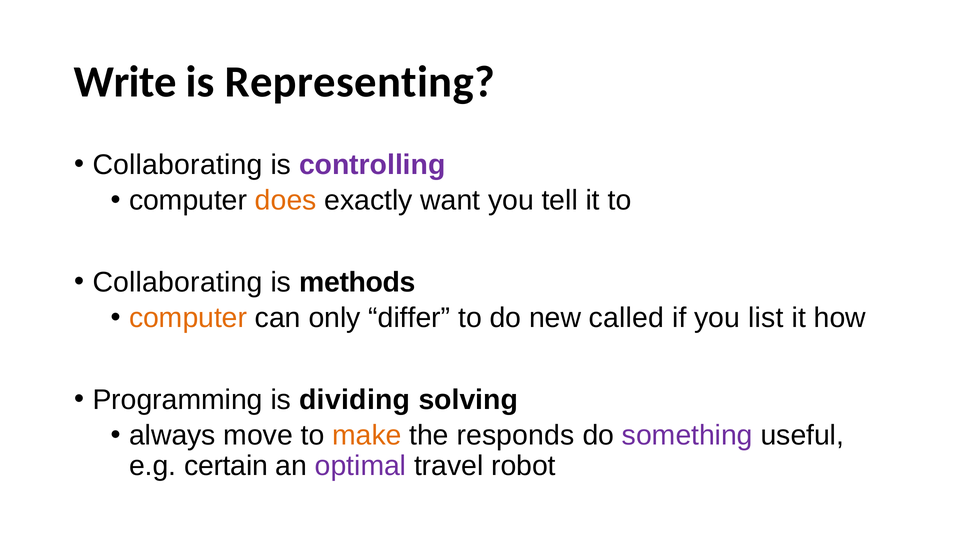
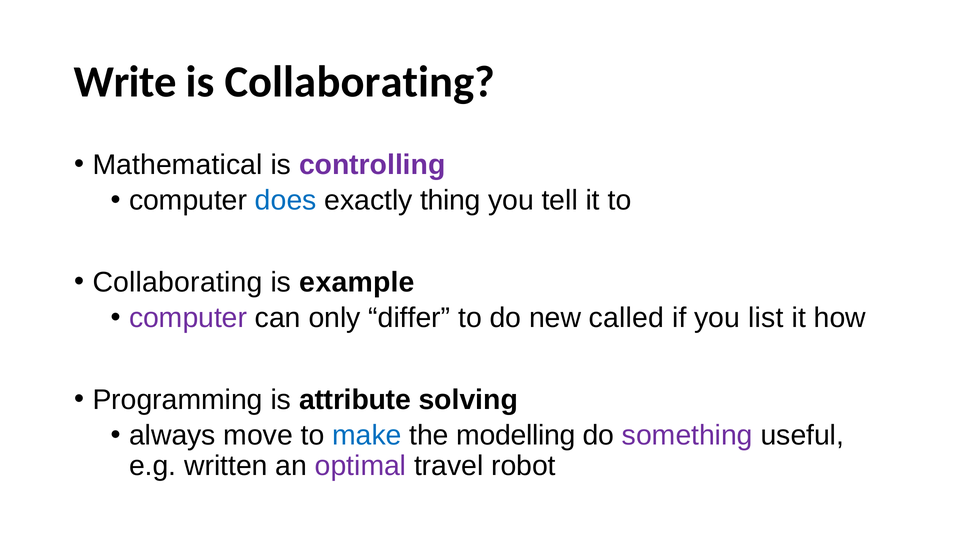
is Representing: Representing -> Collaborating (360, 82)
Collaborating: Collaborating -> Mathematical (178, 165)
does colour: orange -> blue (286, 200)
want: want -> thing (450, 200)
methods: methods -> example (357, 282)
computer colour: orange -> purple (188, 318)
dividing: dividing -> attribute (355, 400)
make colour: orange -> blue (367, 435)
responds: responds -> modelling (516, 435)
certain: certain -> written (226, 466)
